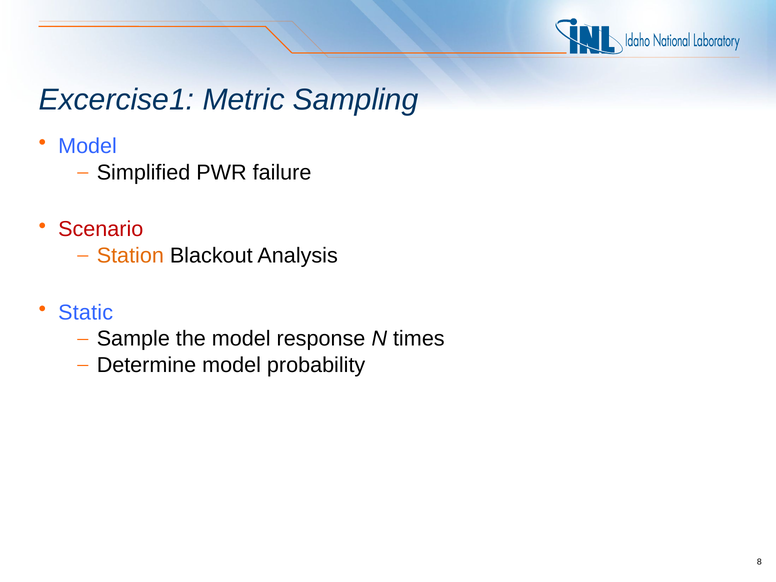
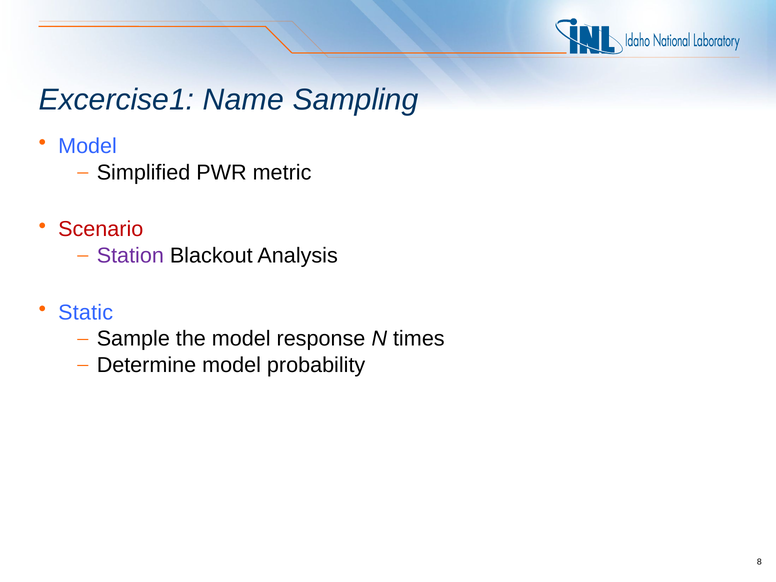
Metric: Metric -> Name (243, 100)
failure: failure -> metric (282, 172)
Station colour: orange -> purple (130, 256)
